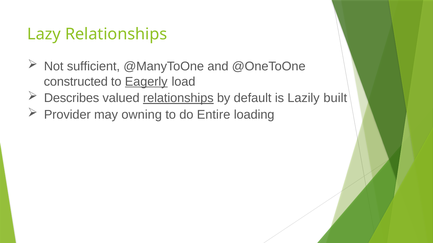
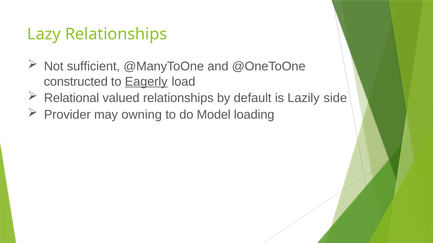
Describes: Describes -> Relational (72, 98)
relationships underline: present -> none (178, 98)
built: built -> side (335, 98)
Entire: Entire -> Model (214, 115)
